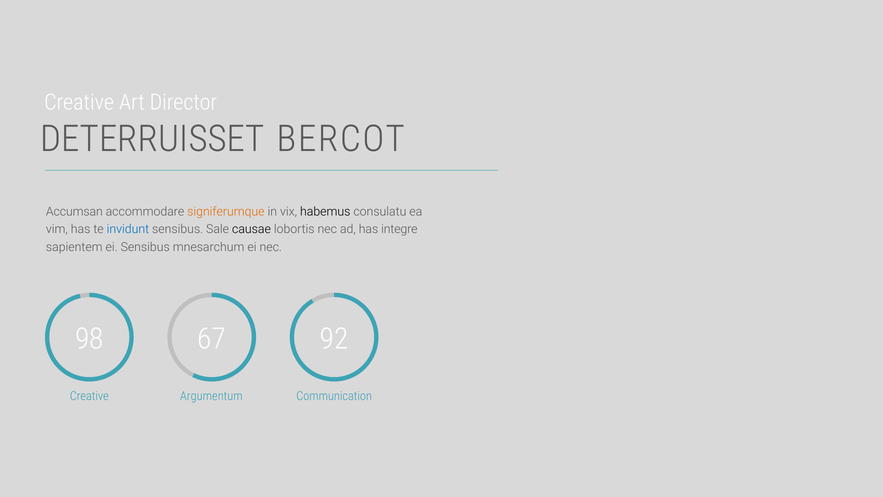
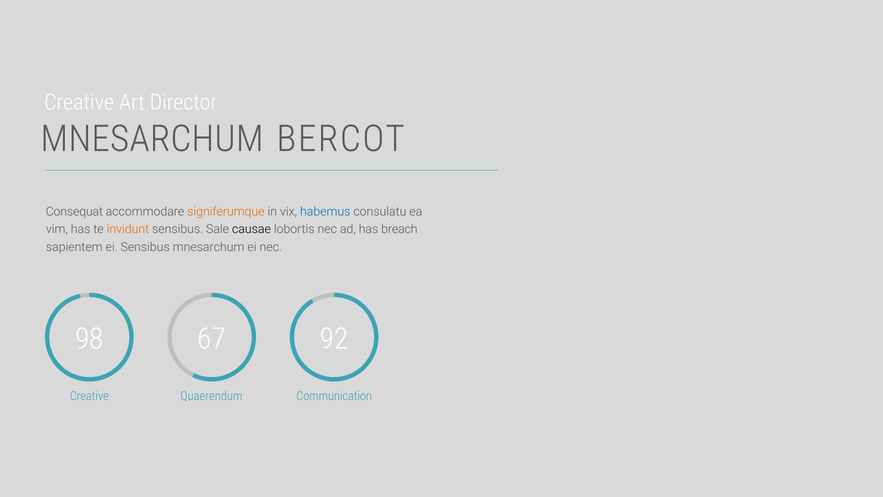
DETERRUISSET: DETERRUISSET -> MNESARCHUM (152, 139)
Accumsan: Accumsan -> Consequat (74, 212)
habemus colour: black -> blue (325, 212)
invidunt colour: blue -> orange (128, 229)
integre: integre -> breach (399, 229)
Argumentum: Argumentum -> Quaerendum (211, 396)
